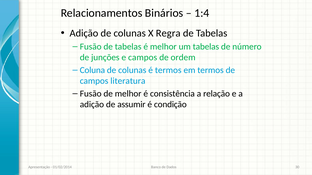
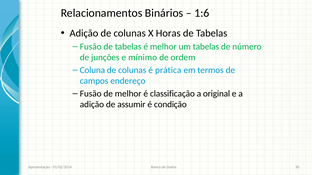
1:4: 1:4 -> 1:6 (202, 13)
Regra: Regra -> Horas (168, 33)
e campos: campos -> mínimo (143, 58)
é termos: termos -> prática (168, 70)
literatura: literatura -> endereço (128, 81)
consistência: consistência -> classificação (172, 94)
relação: relação -> original (217, 94)
